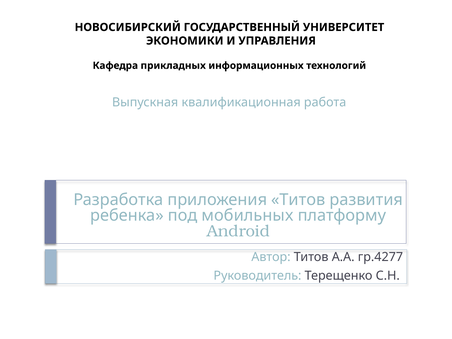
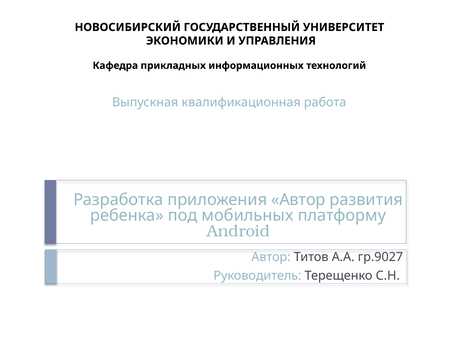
приложения Титов: Титов -> Автор (298, 200)
гр.4277: гр.4277 -> гр.9027 (380, 257)
